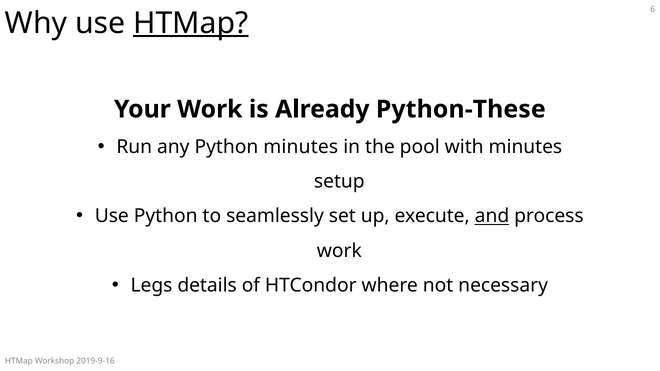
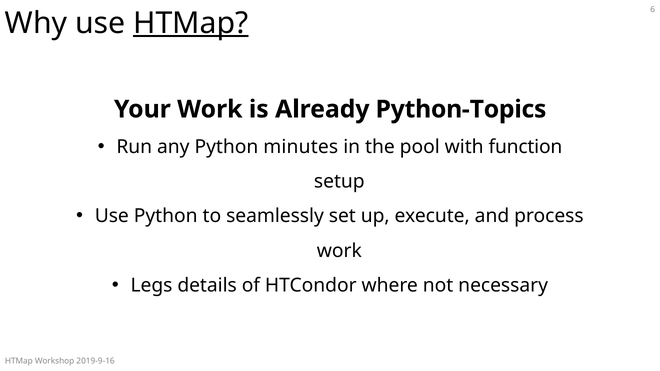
Python-These: Python-These -> Python-Topics (461, 109)
with minutes: minutes -> function (525, 147)
and underline: present -> none (492, 216)
